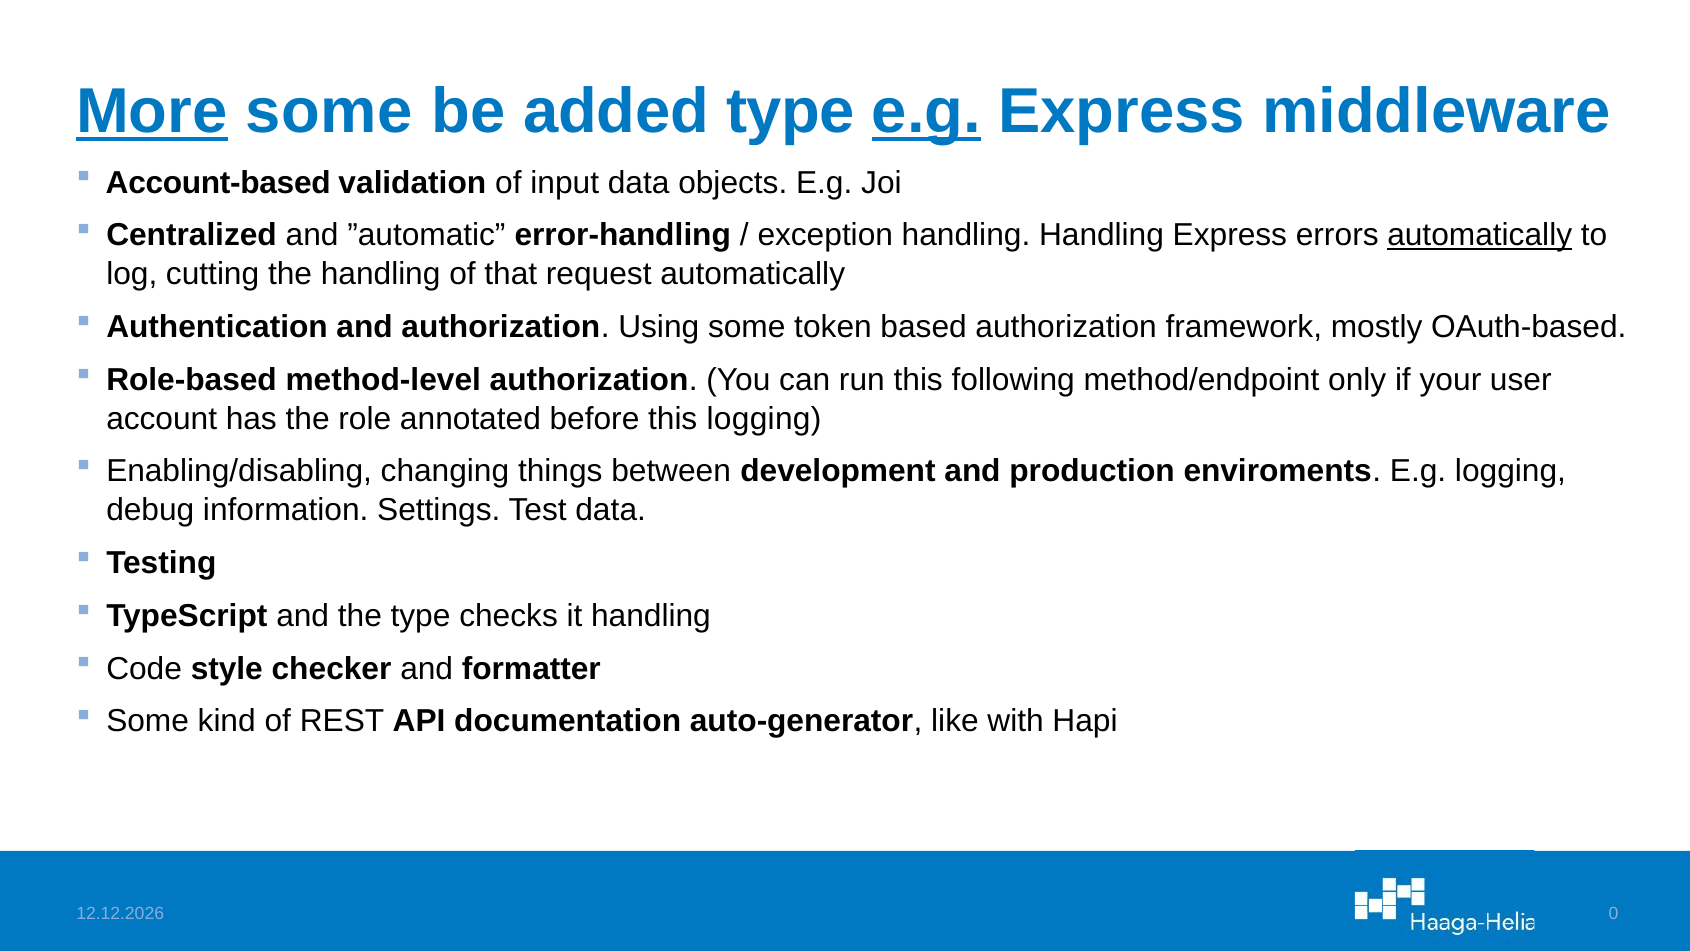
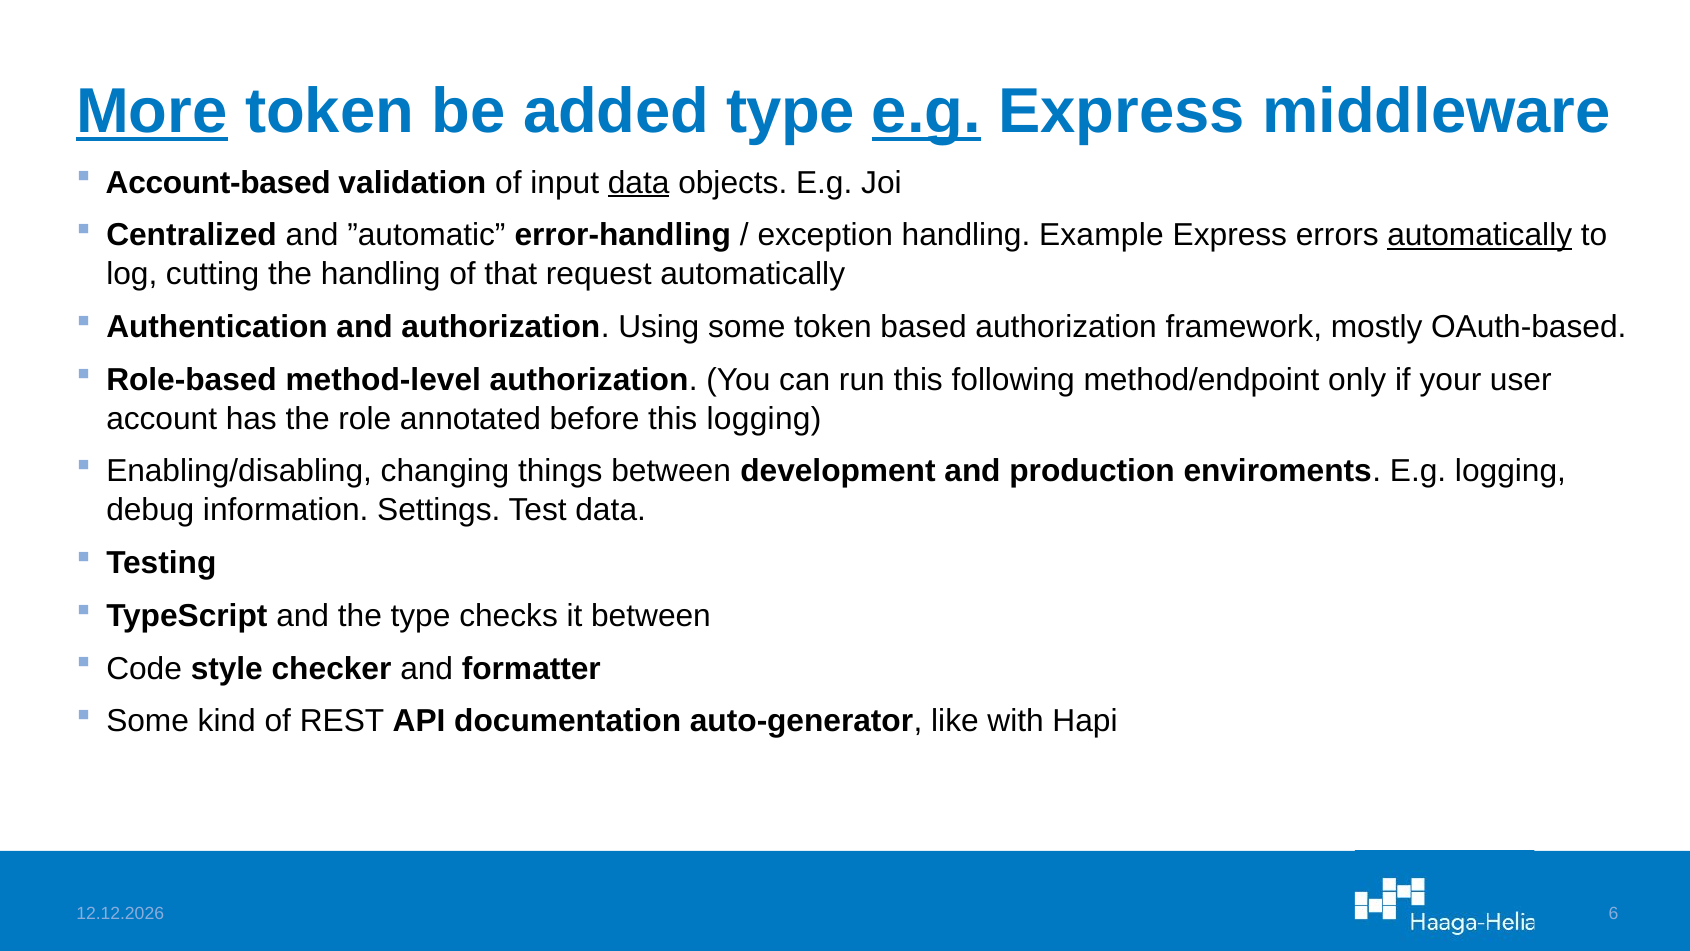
More some: some -> token (330, 111)
data underline: none -> present (639, 183)
handling Handling: Handling -> Example (1101, 235)
it handling: handling -> between (651, 616)
0: 0 -> 6 (1614, 913)
